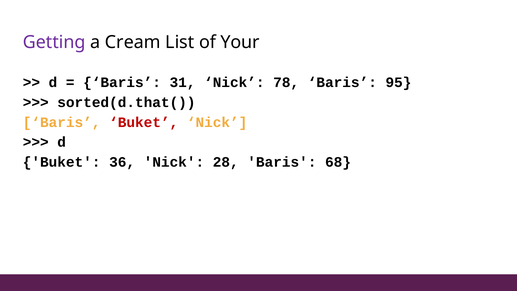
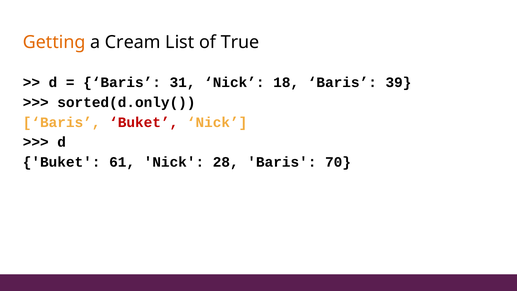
Getting colour: purple -> orange (54, 42)
Your: Your -> True (240, 42)
78: 78 -> 18 (286, 83)
95: 95 -> 39 (398, 83)
sorted(d.that(: sorted(d.that( -> sorted(d.only( (126, 102)
36: 36 -> 61 (122, 162)
68: 68 -> 70 (338, 162)
